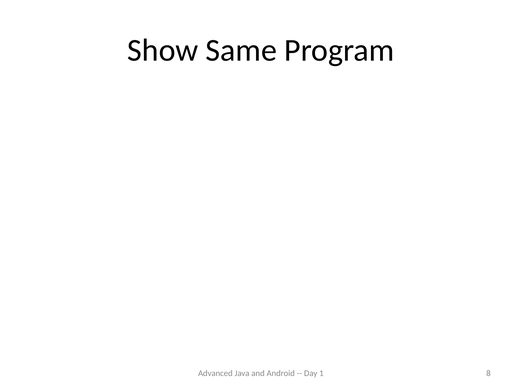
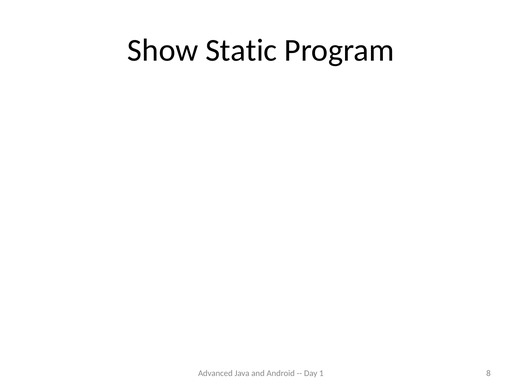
Same: Same -> Static (241, 51)
